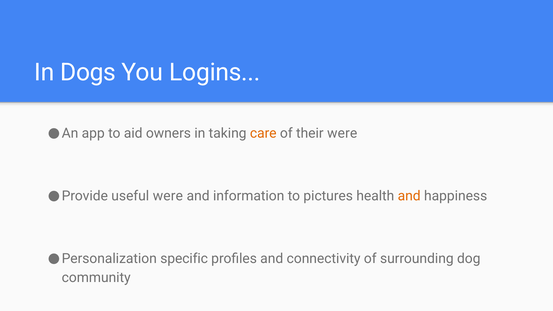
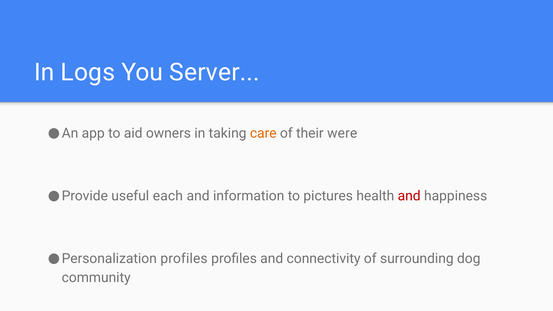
Dogs: Dogs -> Logs (88, 73)
Logins: Logins -> Server (215, 73)
useful were: were -> each (168, 196)
and colour: orange -> red (409, 196)
specific: specific -> profiles (184, 259)
